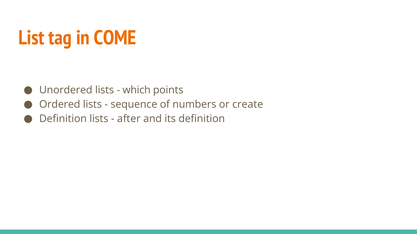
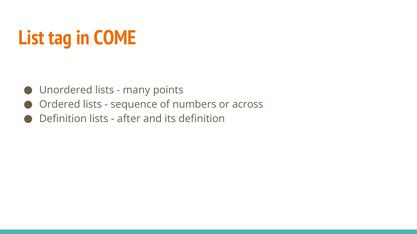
which: which -> many (136, 90)
create: create -> across (248, 105)
